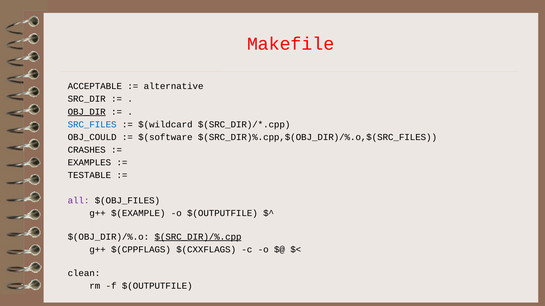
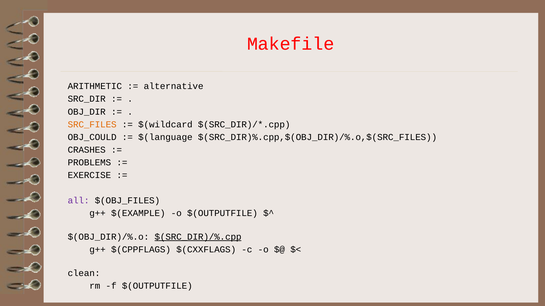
ACCEPTABLE: ACCEPTABLE -> ARITHMETIC (95, 86)
OBJ_DIR underline: present -> none (87, 112)
SRC_FILES colour: blue -> orange (92, 125)
$(software: $(software -> $(language (165, 137)
EXAMPLES: EXAMPLES -> PROBLEMS (89, 163)
TESTABLE: TESTABLE -> EXERCISE (89, 175)
